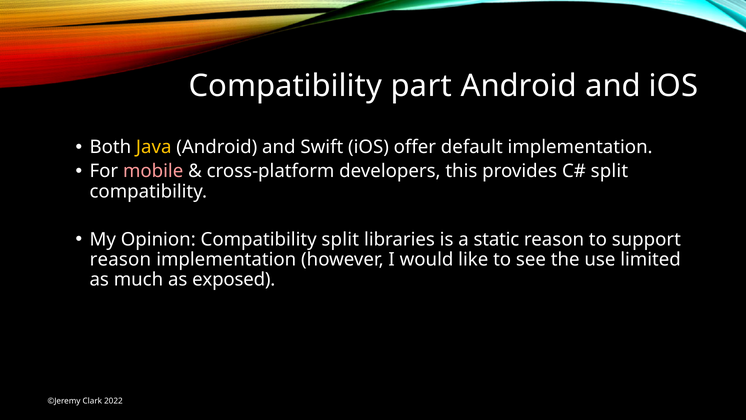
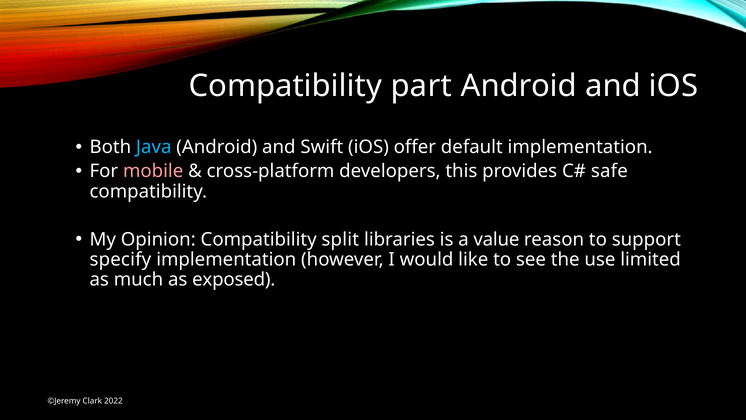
Java colour: yellow -> light blue (154, 147)
split: split -> safe (609, 171)
static: static -> value (496, 239)
reason: reason -> specify (120, 259)
